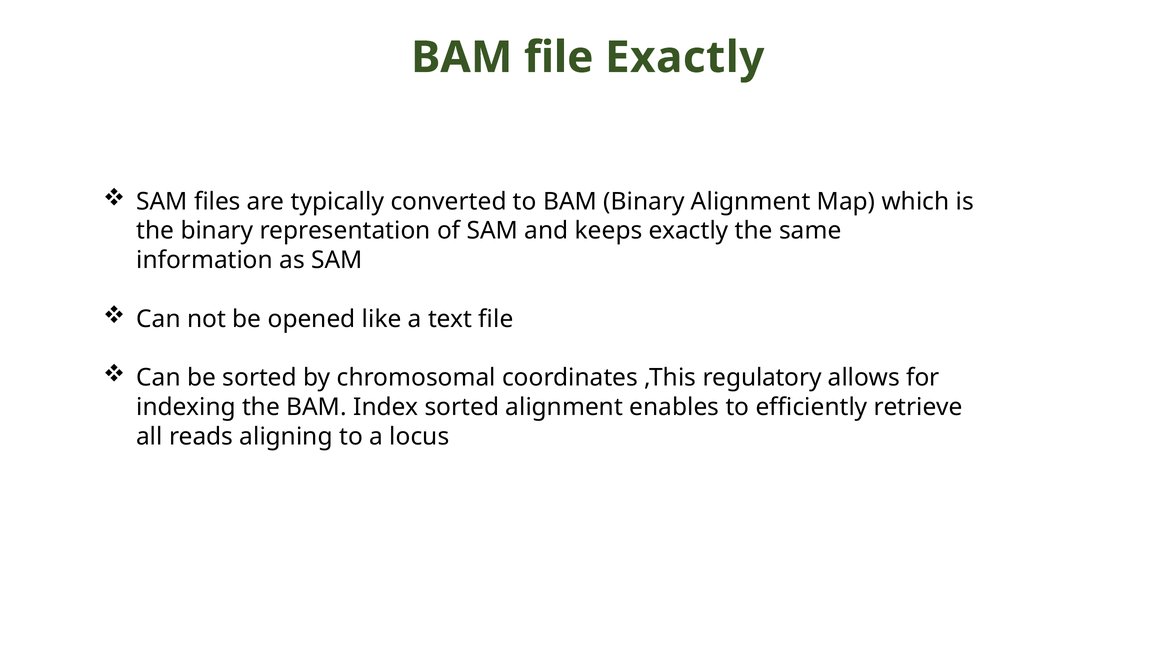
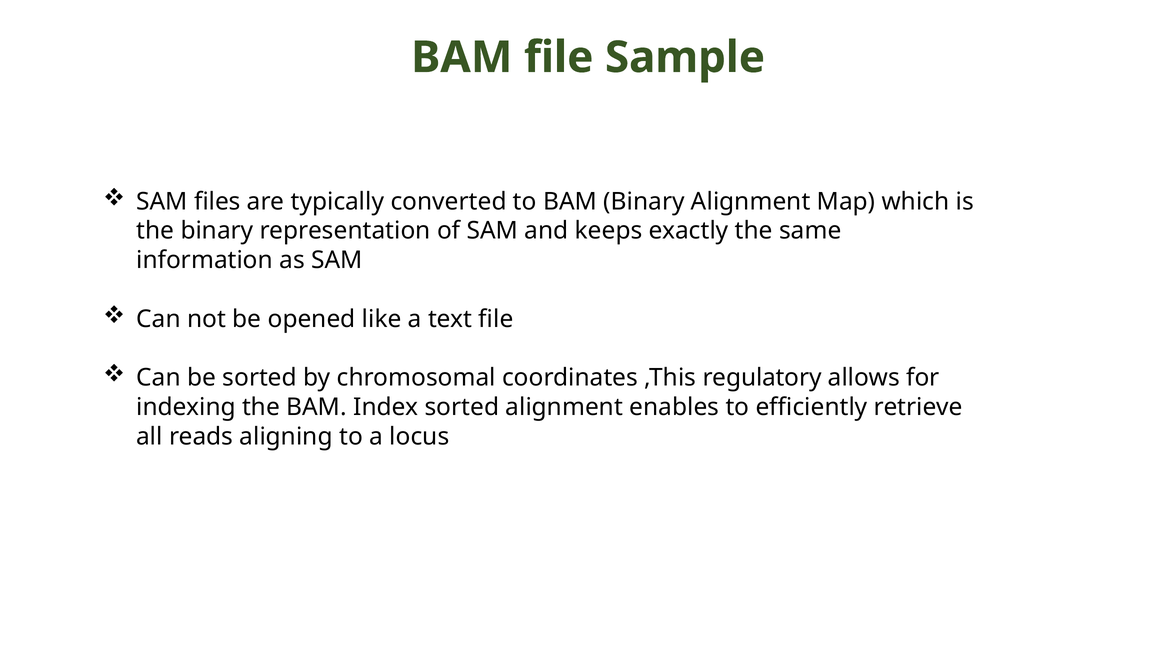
file Exactly: Exactly -> Sample (685, 58)
